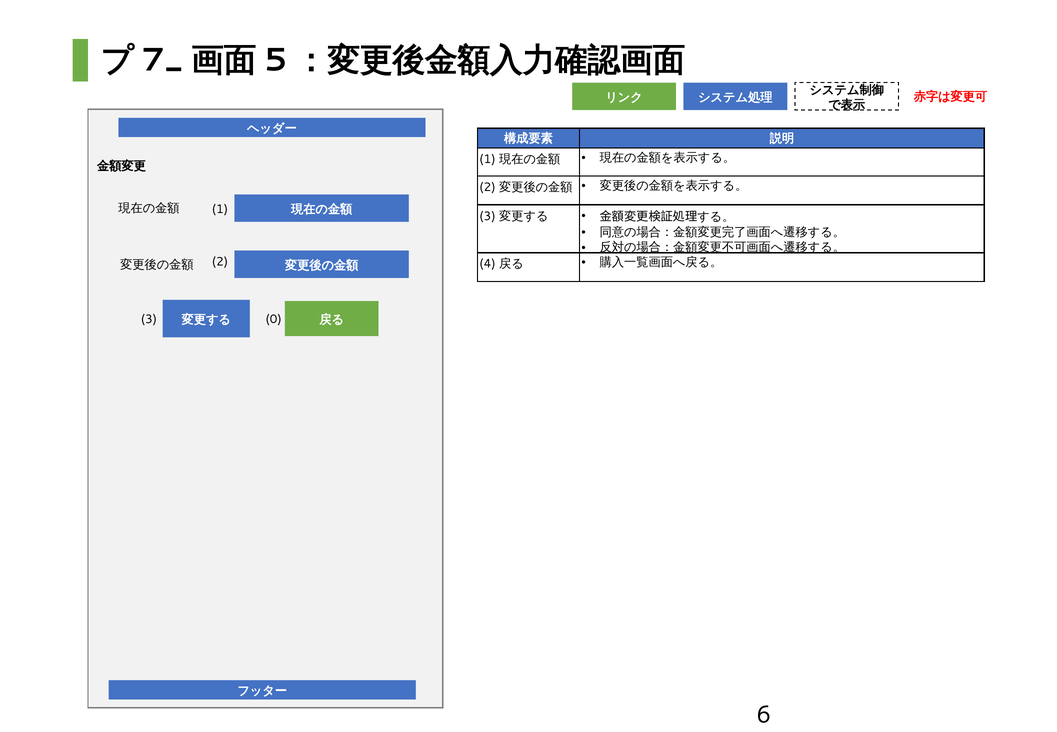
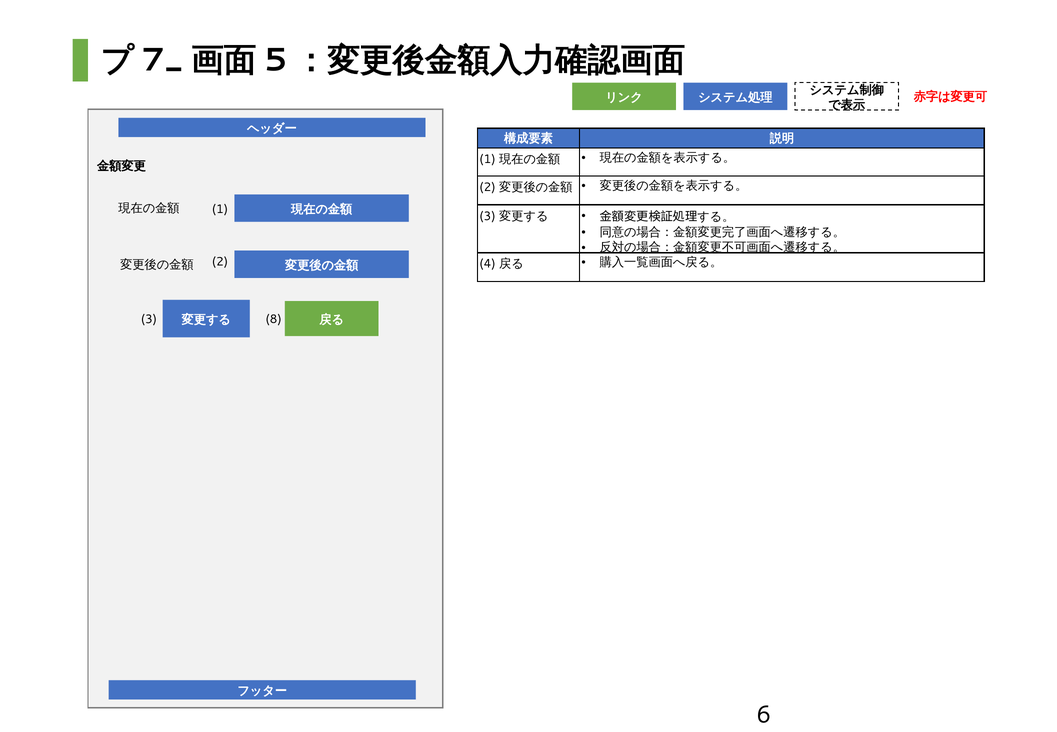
0: 0 -> 8 (274, 319)
